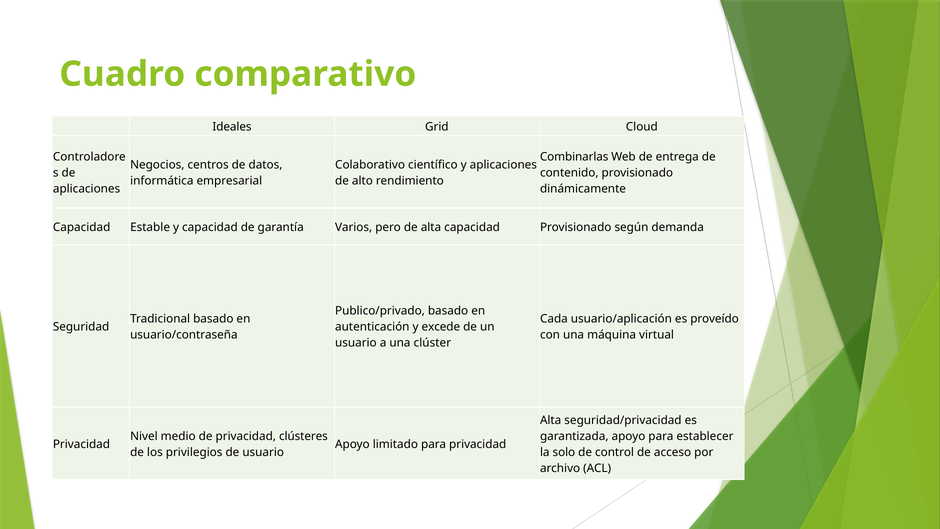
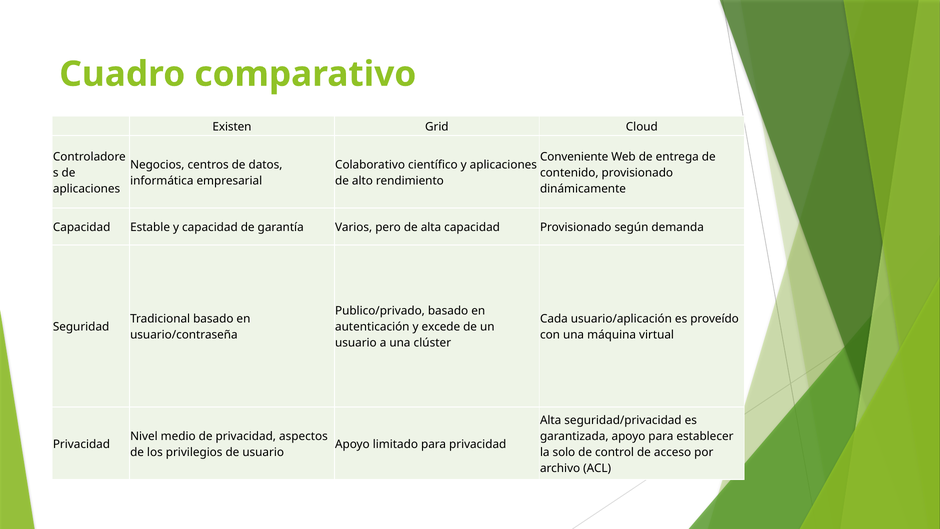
Ideales: Ideales -> Existen (232, 127)
Combinarlas: Combinarlas -> Conveniente (574, 157)
clústeres: clústeres -> aspectos (303, 436)
